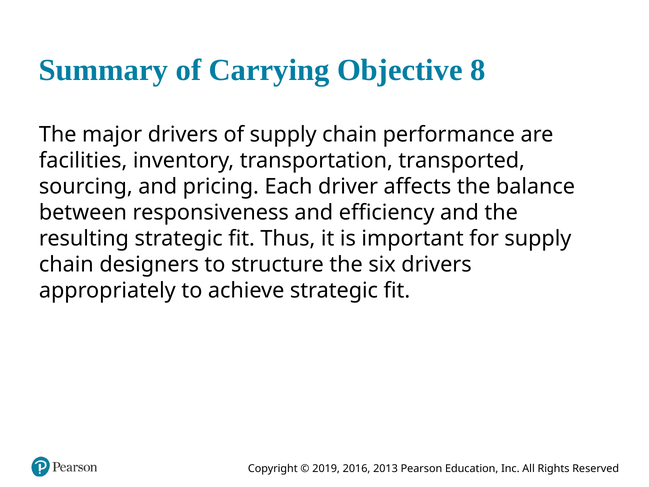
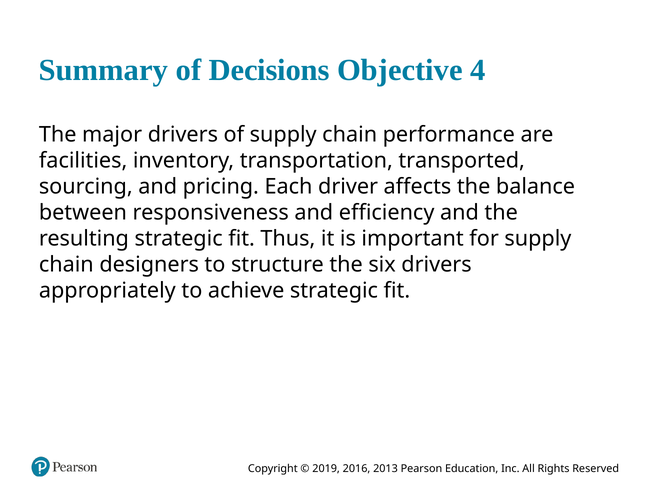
Carrying: Carrying -> Decisions (269, 70)
8: 8 -> 4 (478, 70)
